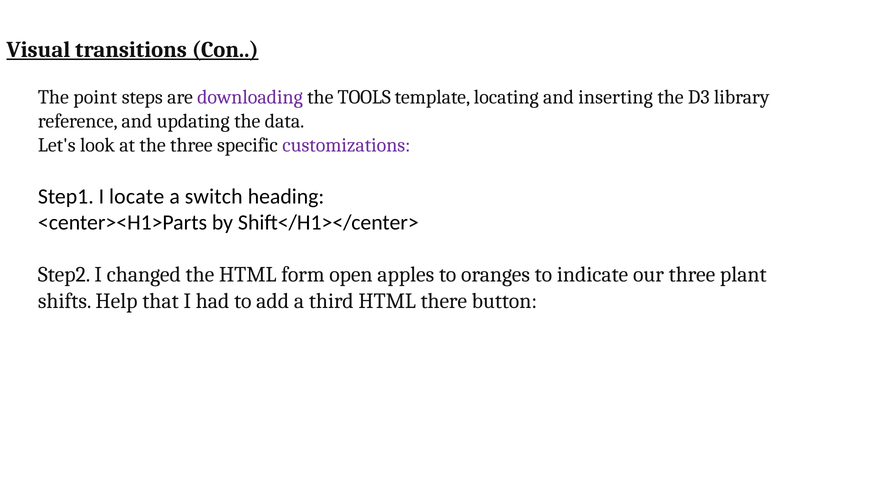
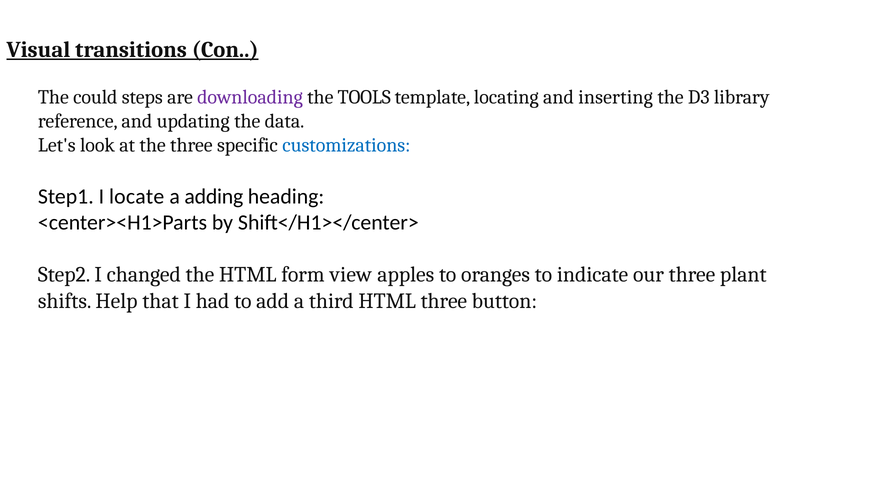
point: point -> could (95, 97)
customizations colour: purple -> blue (346, 145)
switch: switch -> adding (214, 196)
open: open -> view (351, 274)
HTML there: there -> three (444, 301)
